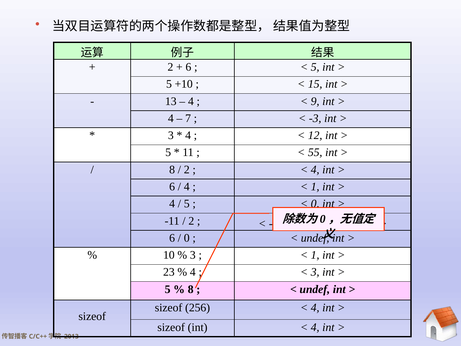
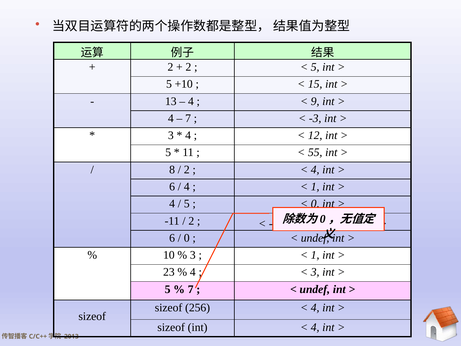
6: 6 -> 2 (188, 67)
8: 8 -> 7 (191, 289)
